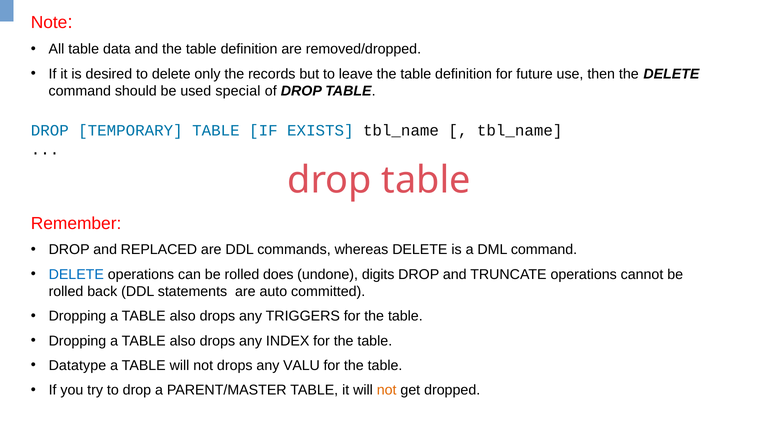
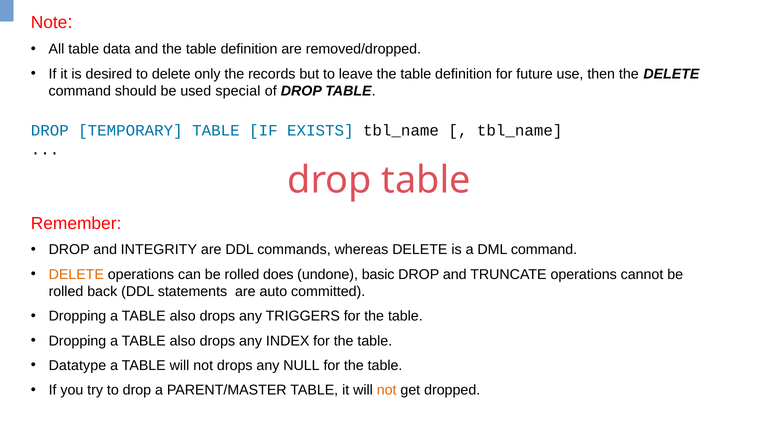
REPLACED: REPLACED -> INTEGRITY (159, 249)
DELETE colour: blue -> orange (76, 274)
digits: digits -> basic (378, 274)
VALU: VALU -> NULL (301, 365)
